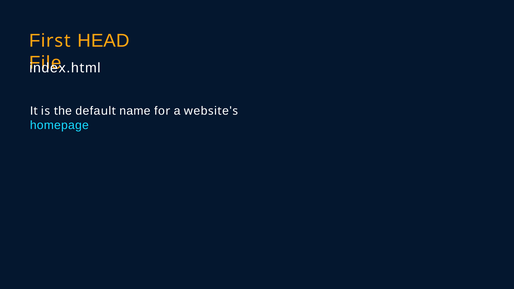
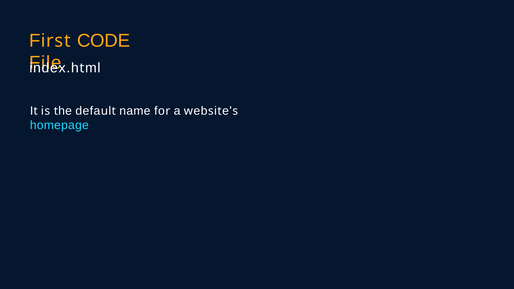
HEAD: HEAD -> CODE (104, 41)
